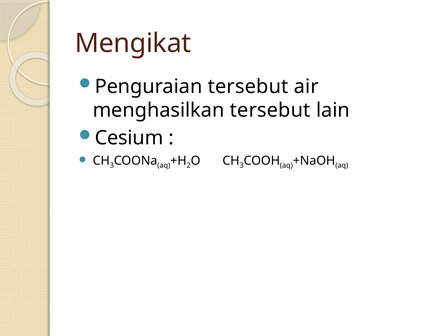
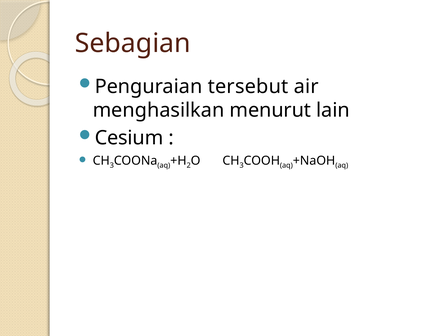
Mengikat: Mengikat -> Sebagian (133, 43)
menghasilkan tersebut: tersebut -> menurut (270, 110)
